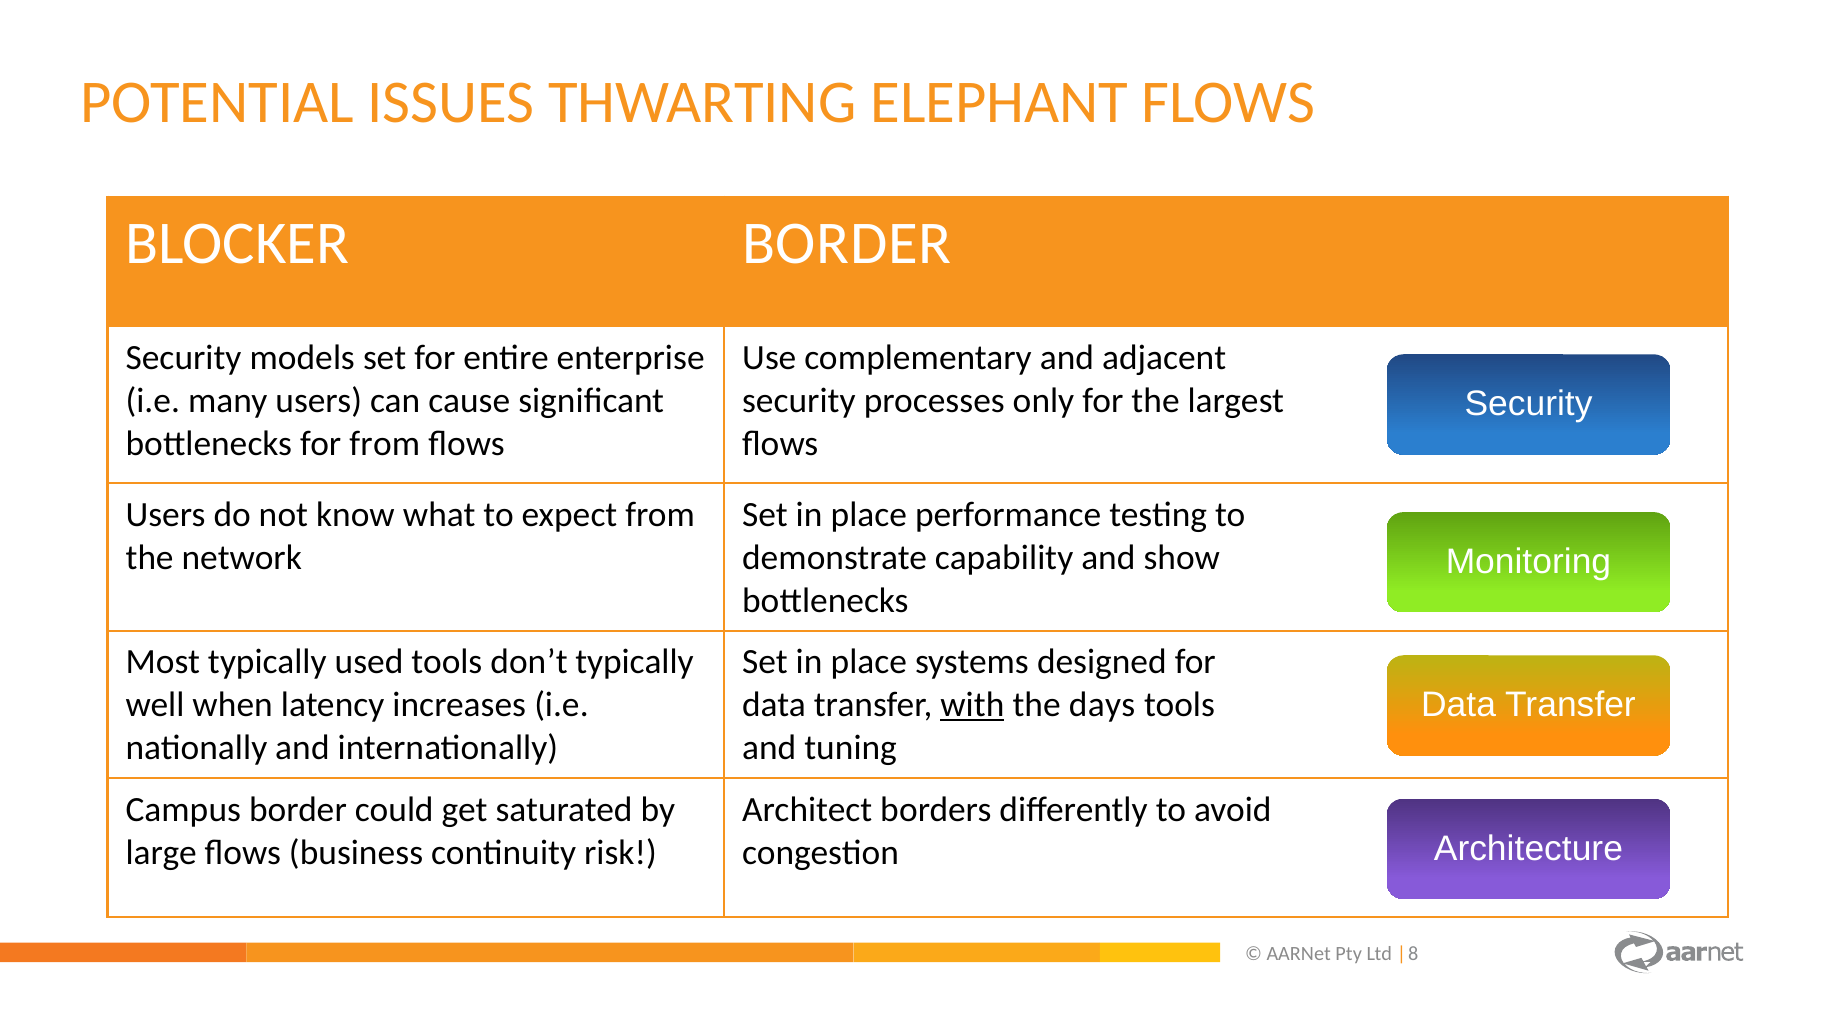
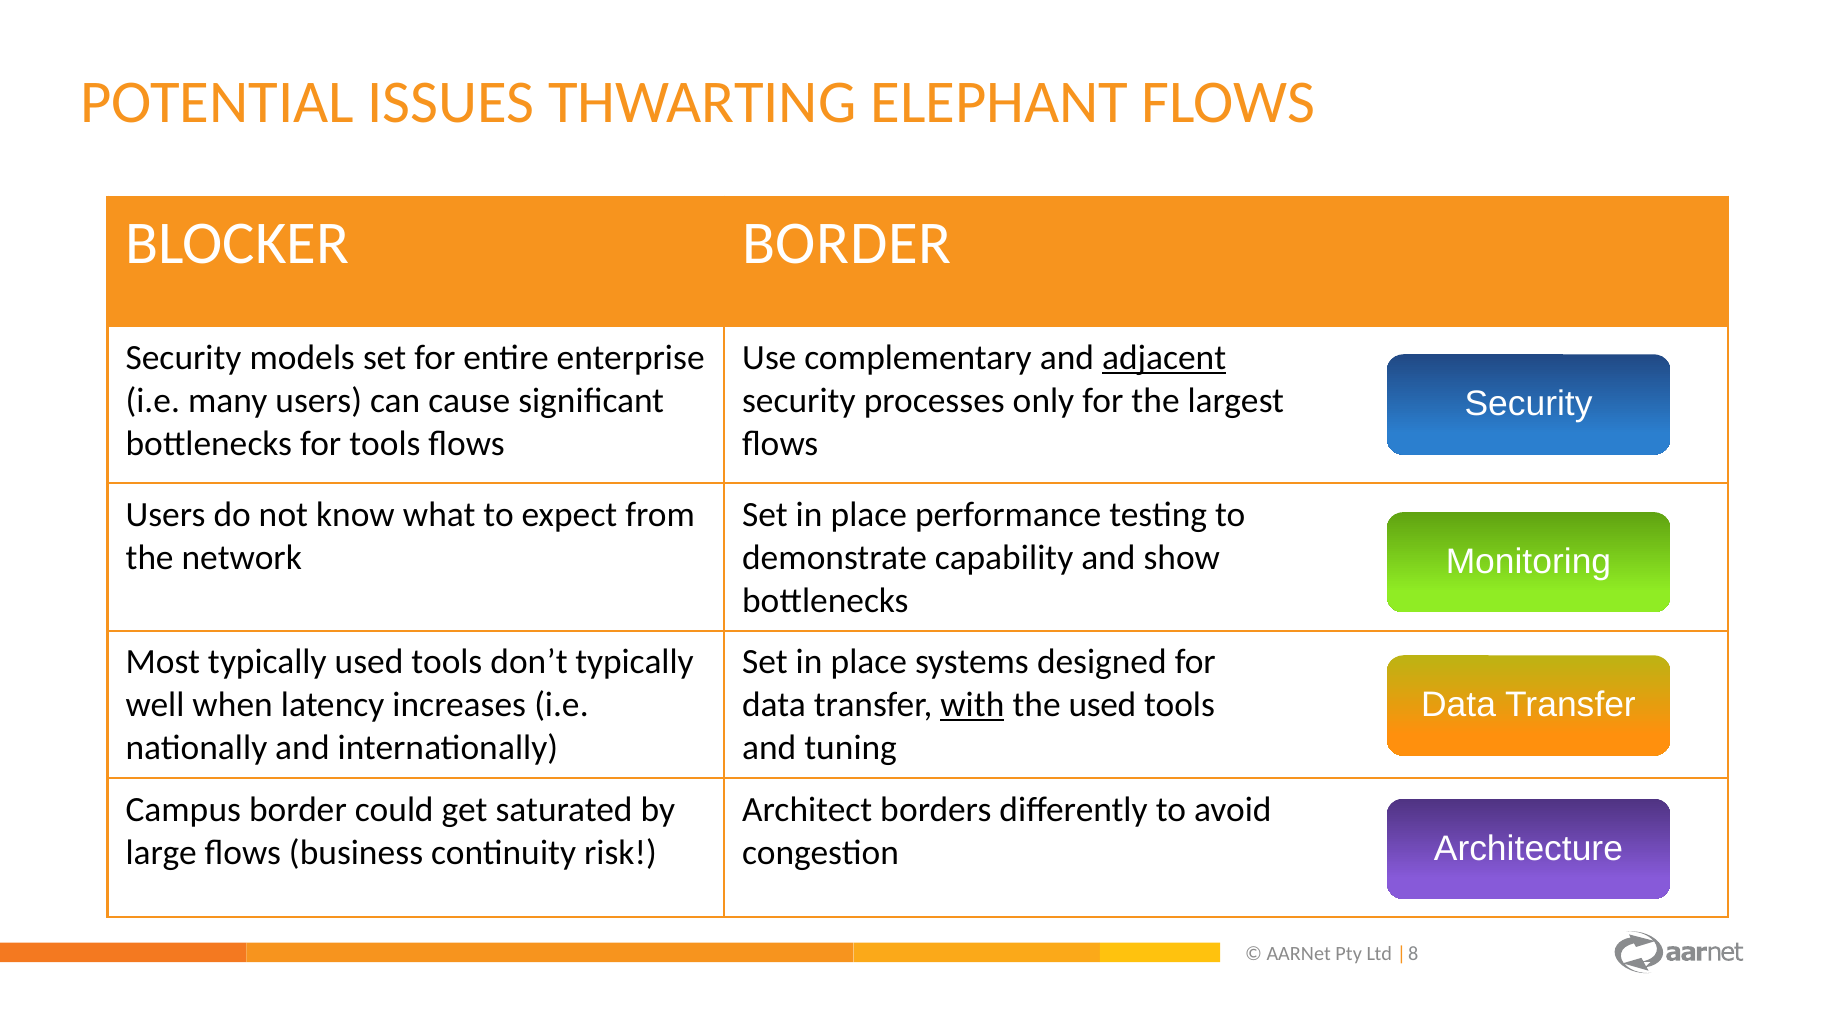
adjacent underline: none -> present (1164, 358)
for from: from -> tools (385, 444)
the days: days -> used (1102, 705)
